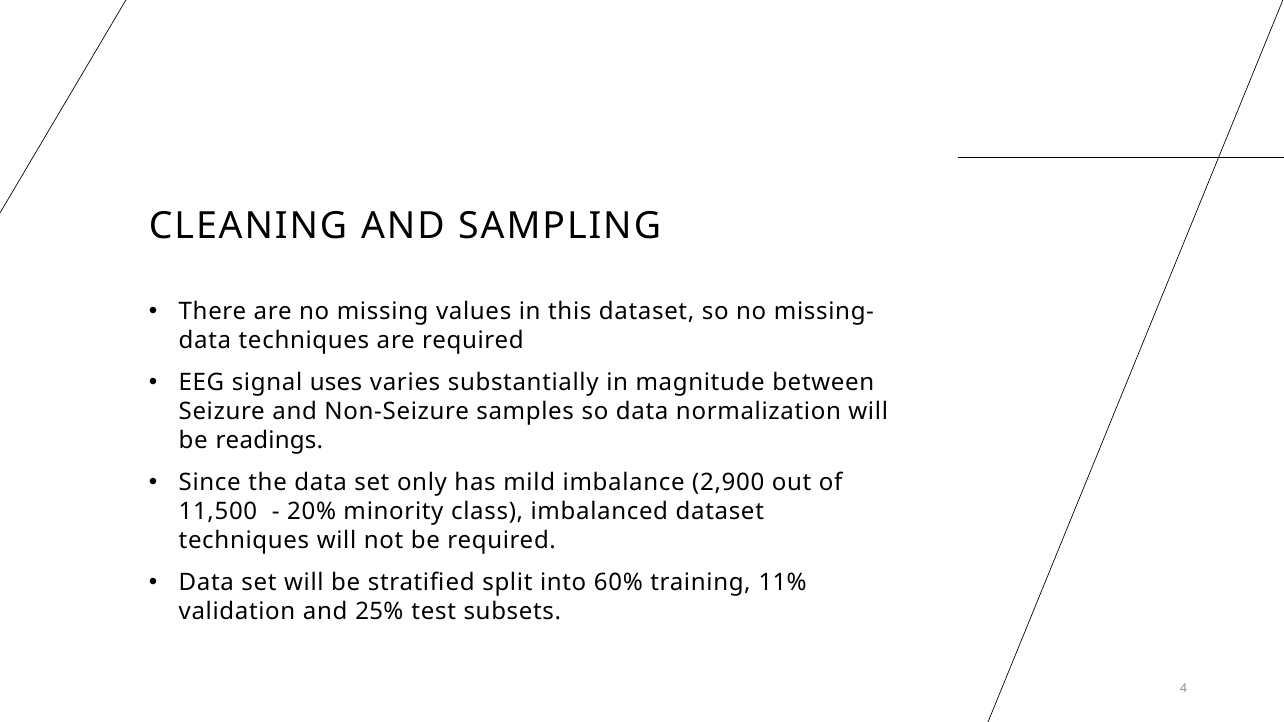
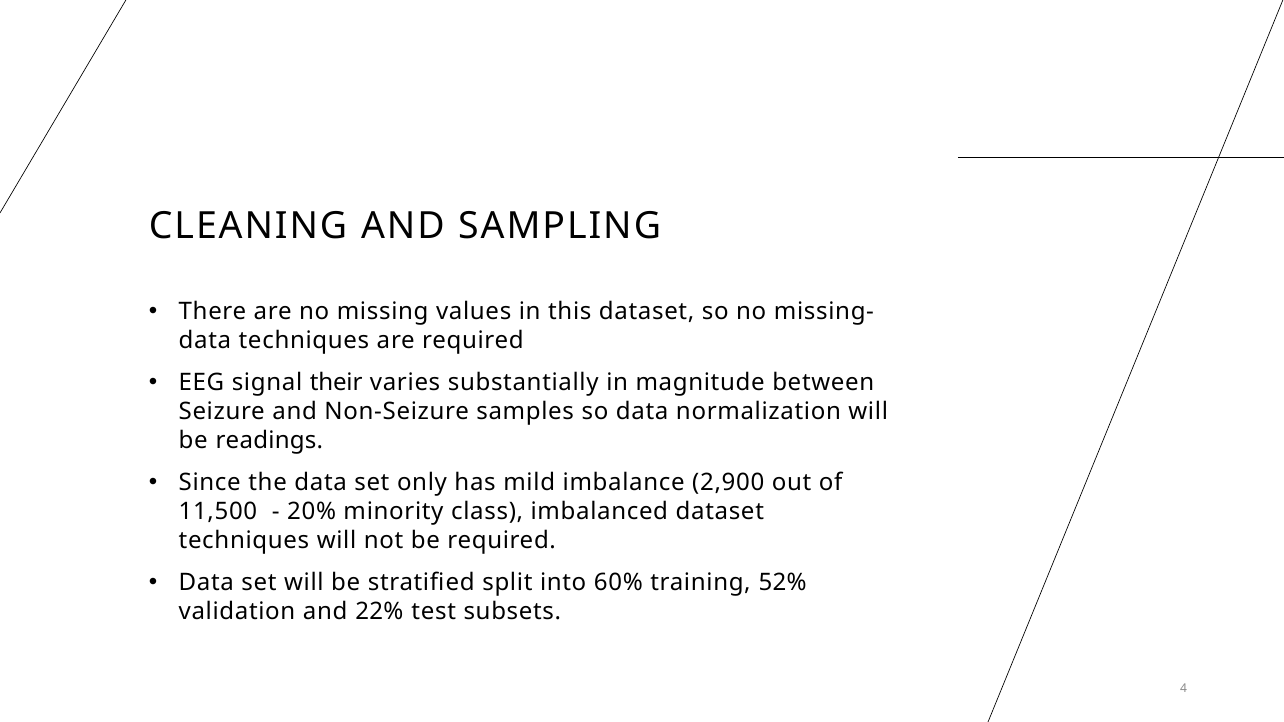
uses: uses -> their (336, 383)
11%: 11% -> 52% (783, 583)
25%: 25% -> 22% (379, 612)
